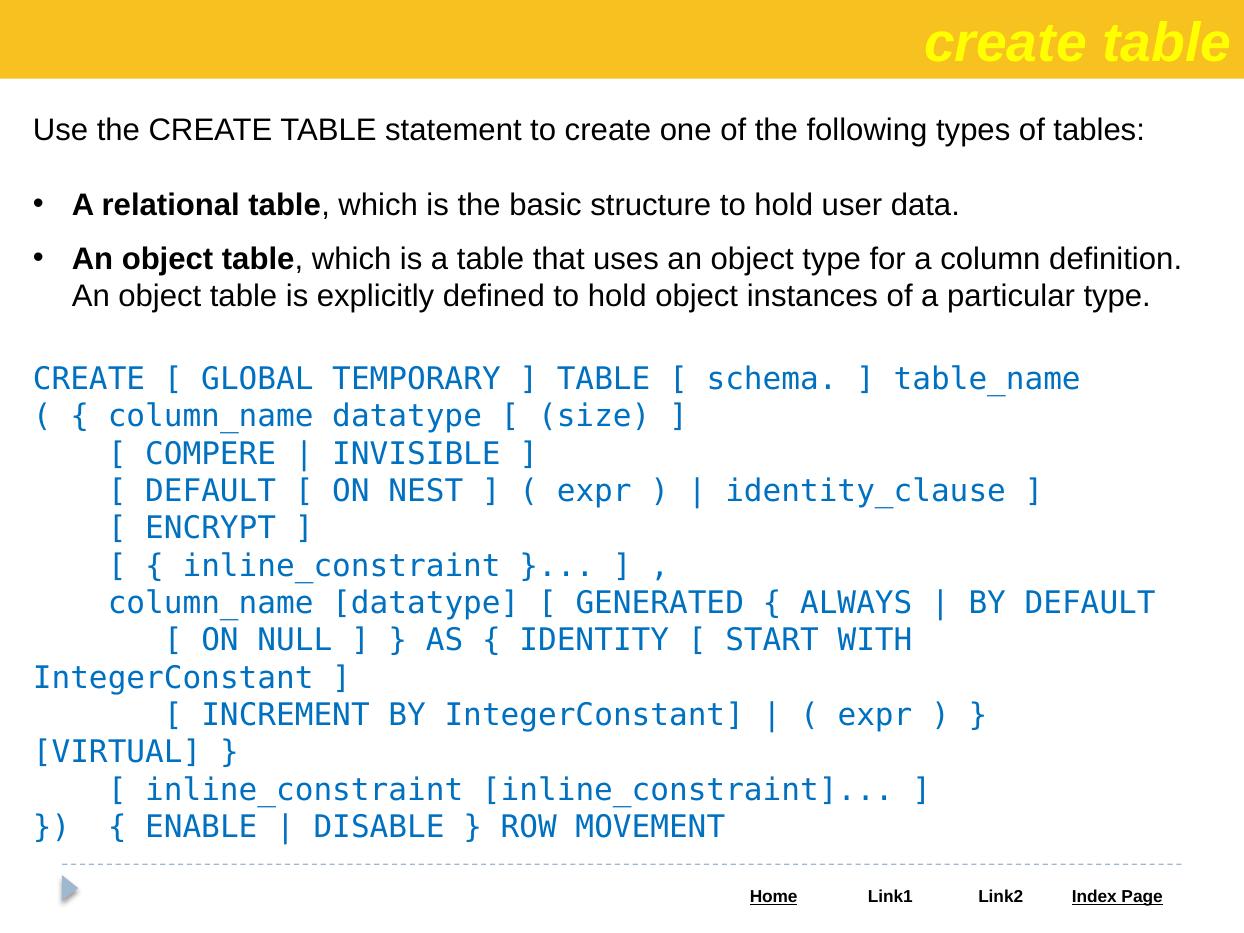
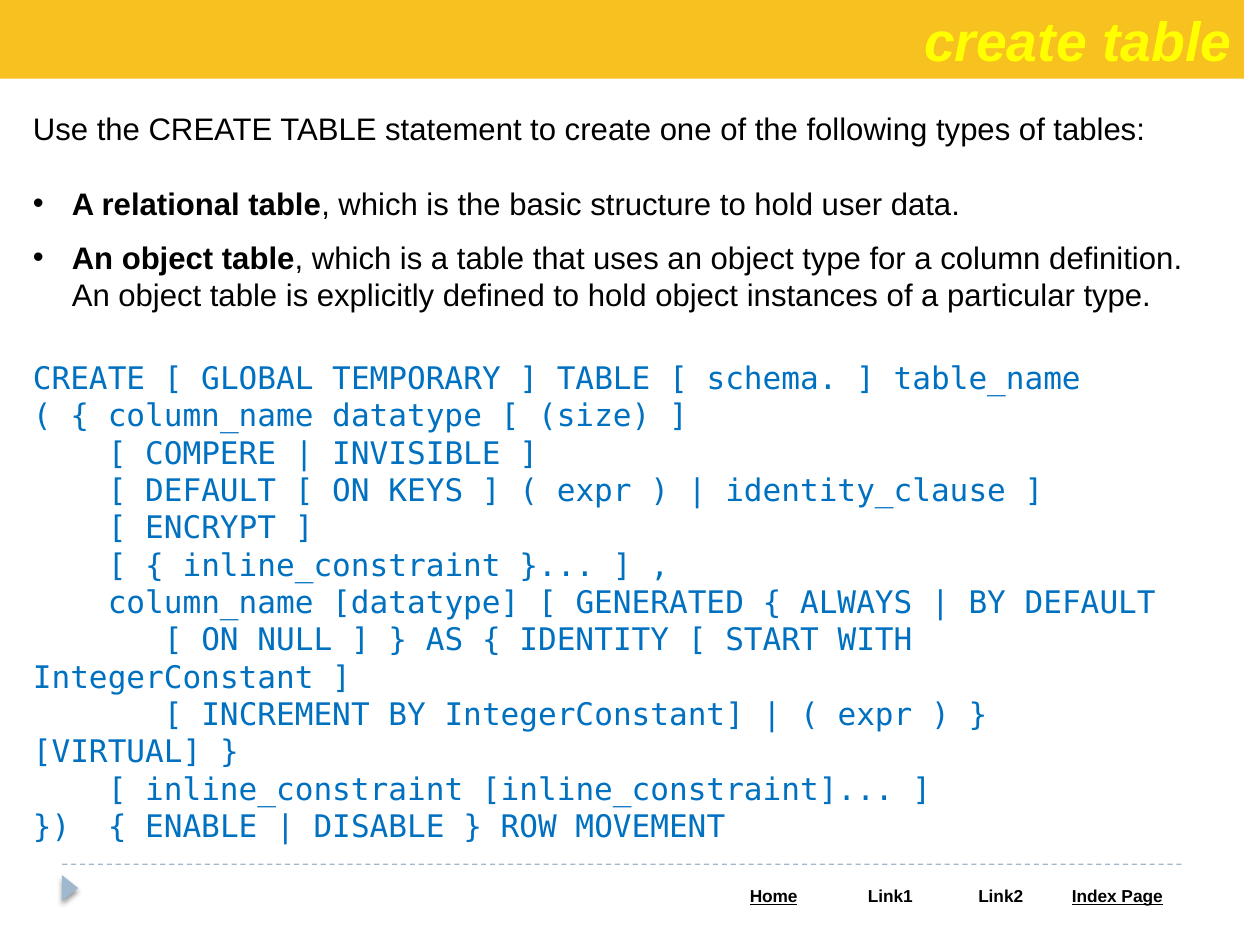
NEST: NEST -> KEYS (426, 491)
